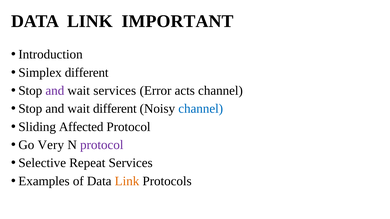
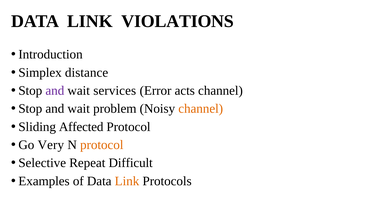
IMPORTANT: IMPORTANT -> VIOLATIONS (178, 21)
Simplex different: different -> distance (87, 73)
wait different: different -> problem (115, 109)
channel colour: blue -> orange (201, 109)
protocol colour: purple -> orange (102, 145)
Repeat Services: Services -> Difficult (131, 163)
